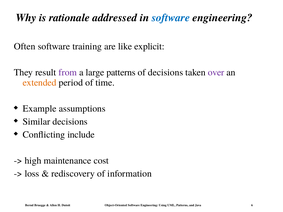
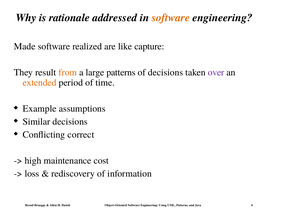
software colour: blue -> orange (171, 18)
Often: Often -> Made (25, 47)
training: training -> realized (87, 47)
explicit: explicit -> capture (149, 47)
from colour: purple -> orange (68, 73)
include: include -> correct (81, 135)
